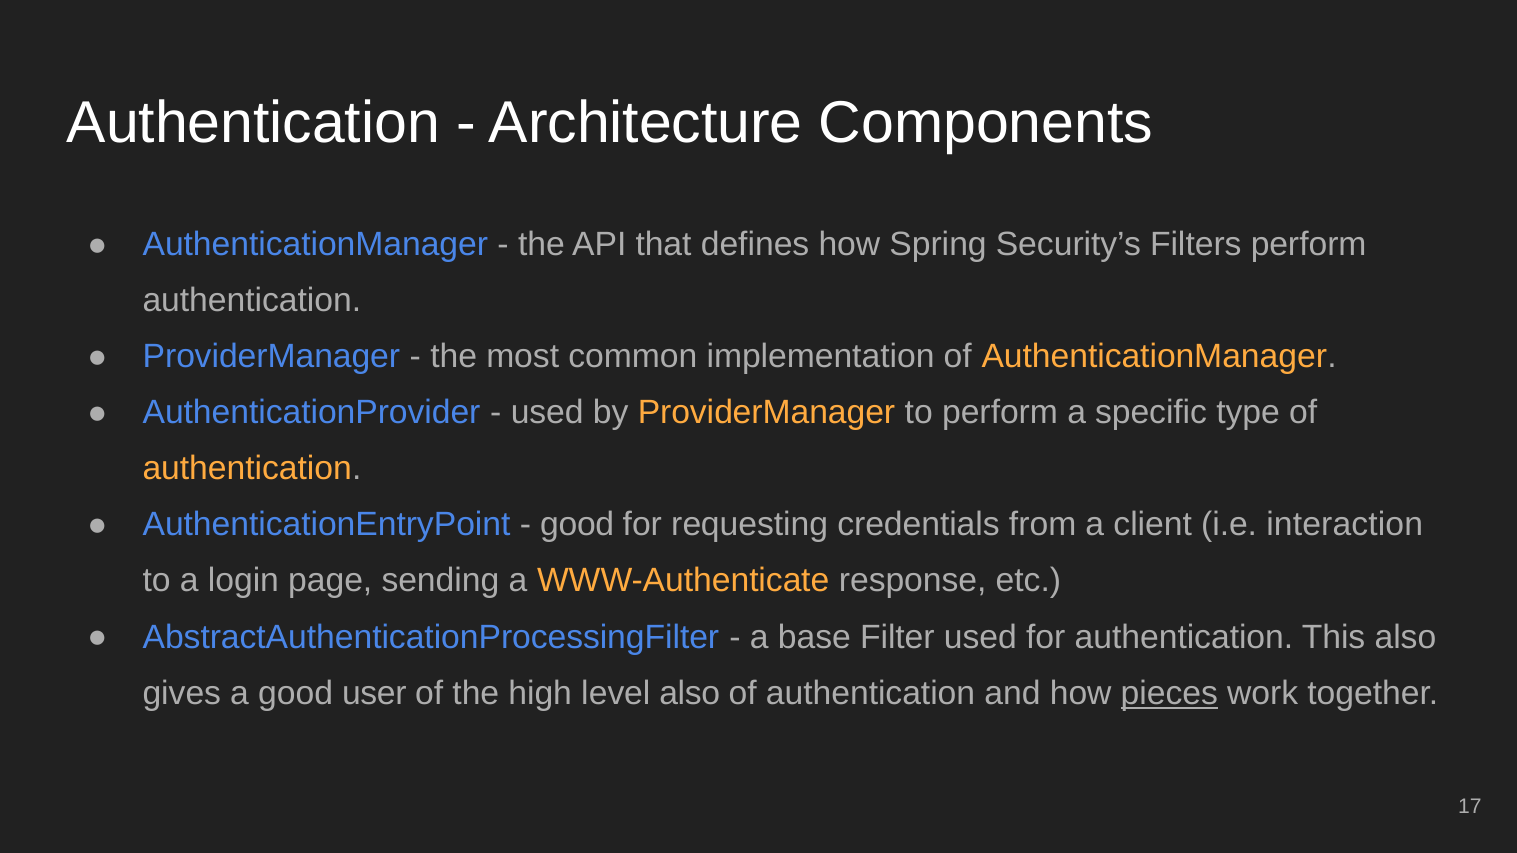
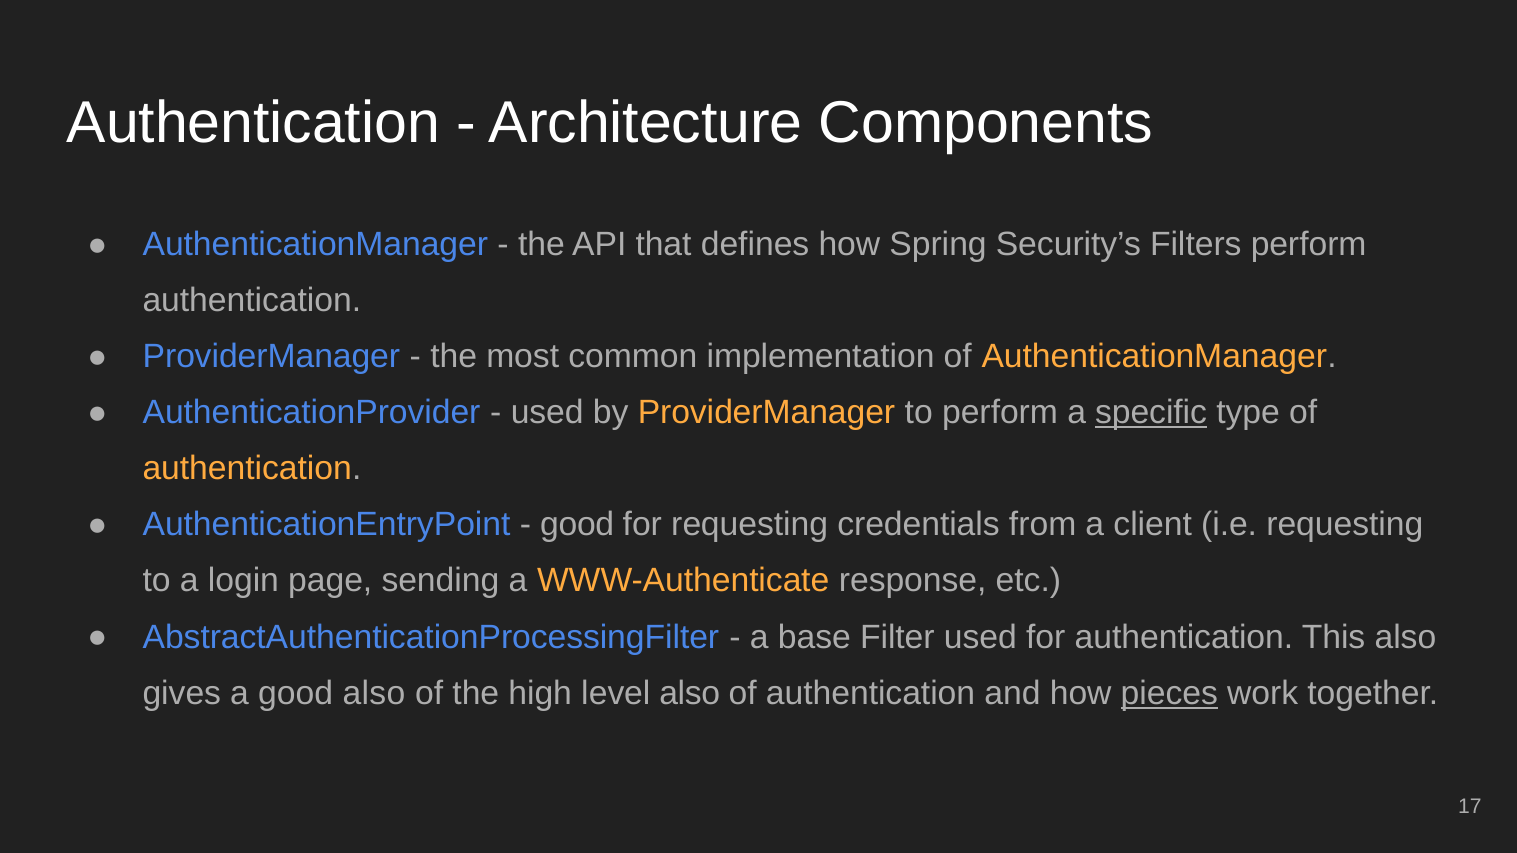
specific underline: none -> present (1151, 413)
i.e interaction: interaction -> requesting (1345, 525)
good user: user -> also (374, 693)
